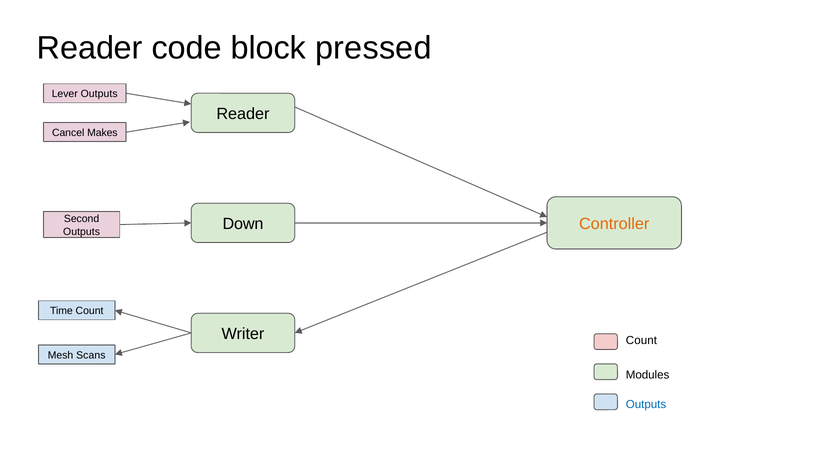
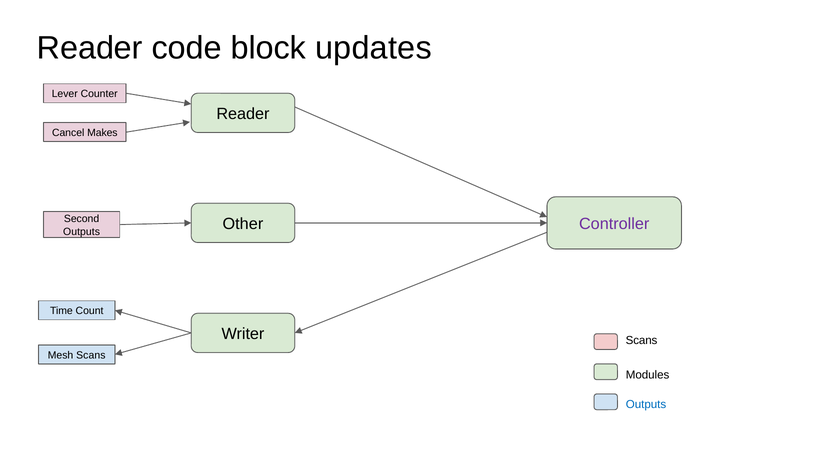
pressed: pressed -> updates (373, 48)
Lever Outputs: Outputs -> Counter (99, 94)
Down: Down -> Other (243, 224)
Controller colour: orange -> purple (614, 224)
Count: Count -> Scans (642, 340)
